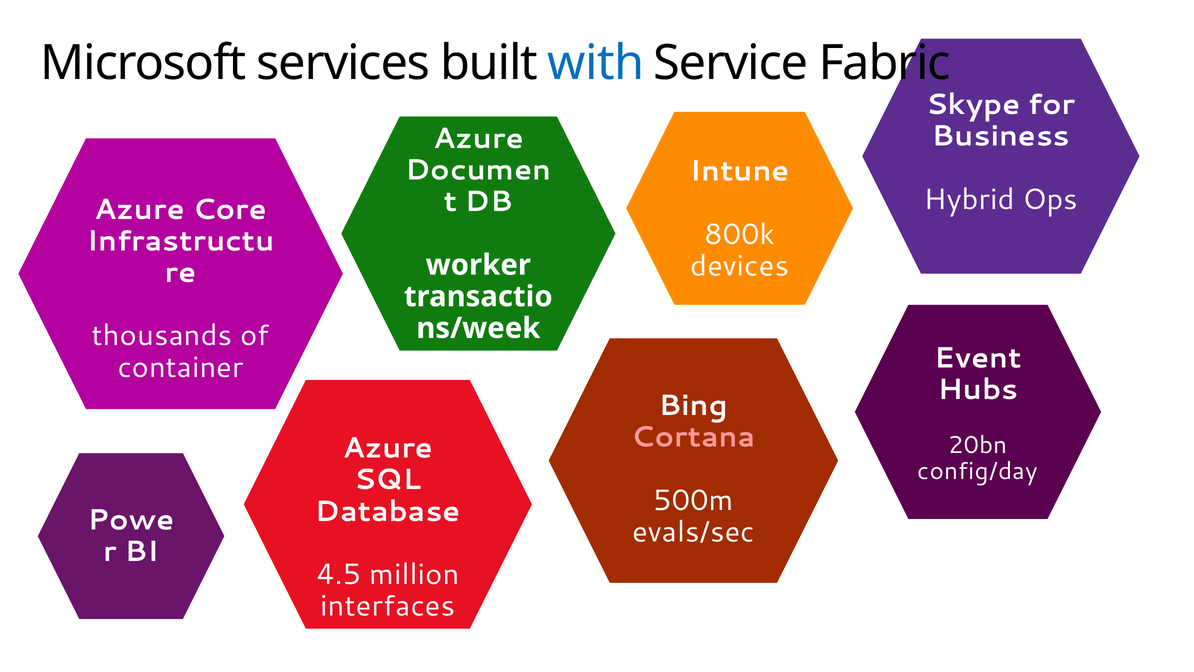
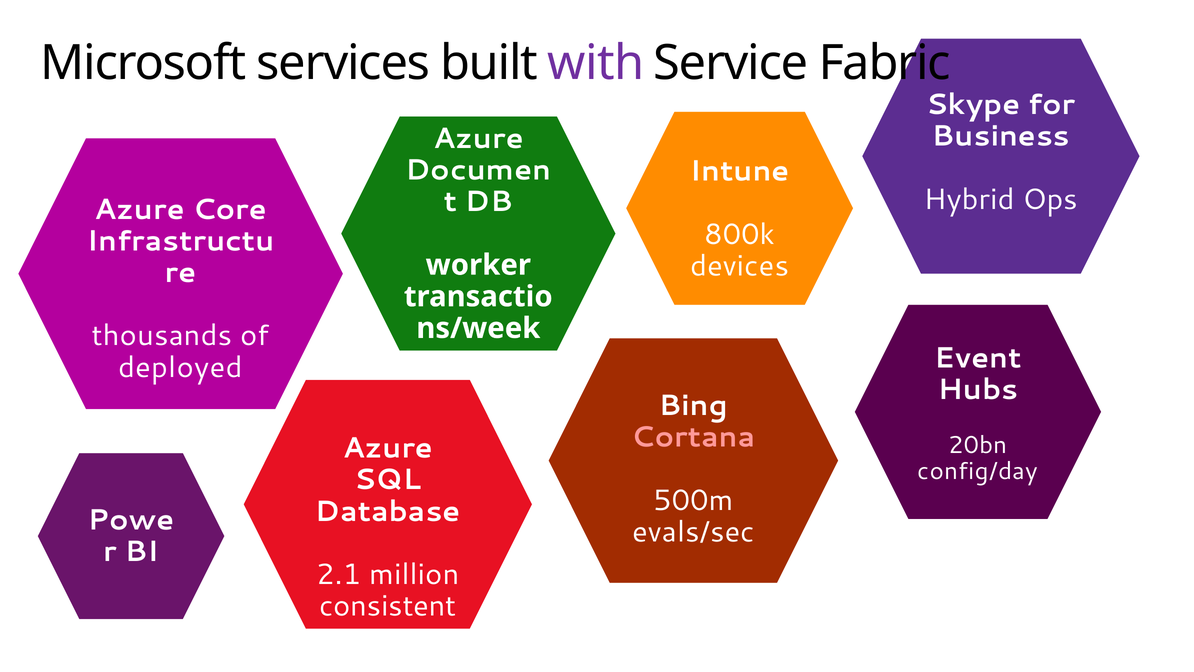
with colour: blue -> purple (596, 63)
container: container -> deployed (180, 367)
4.5: 4.5 -> 2.1 (339, 574)
interfaces: interfaces -> consistent (388, 606)
